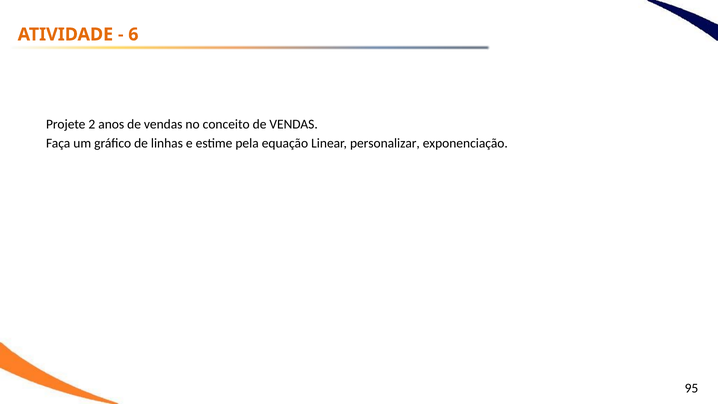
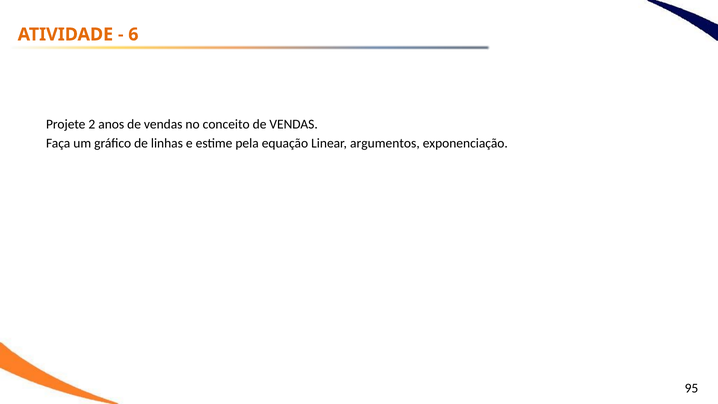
personalizar: personalizar -> argumentos (385, 143)
